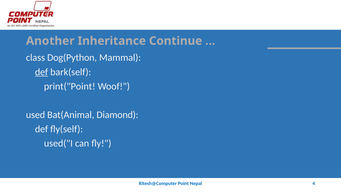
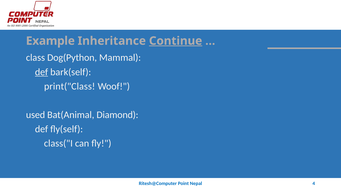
Another: Another -> Example (50, 41)
Continue underline: none -> present (176, 41)
print("Point: print("Point -> print("Class (70, 86)
used("I: used("I -> class("I (58, 143)
